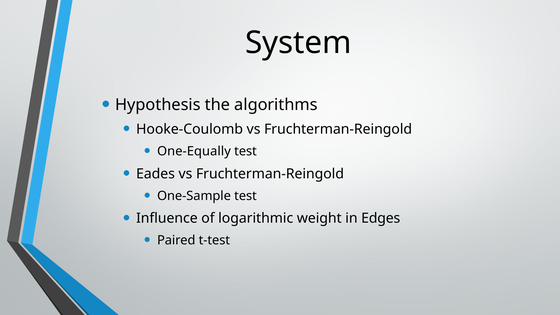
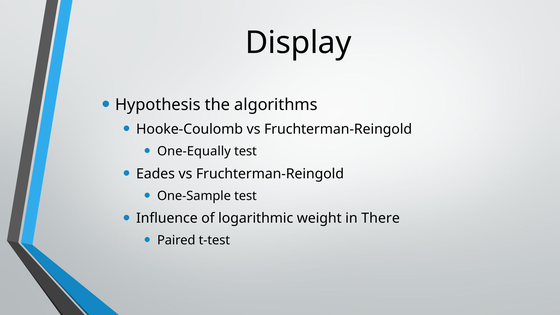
System: System -> Display (298, 43)
Edges: Edges -> There (381, 218)
